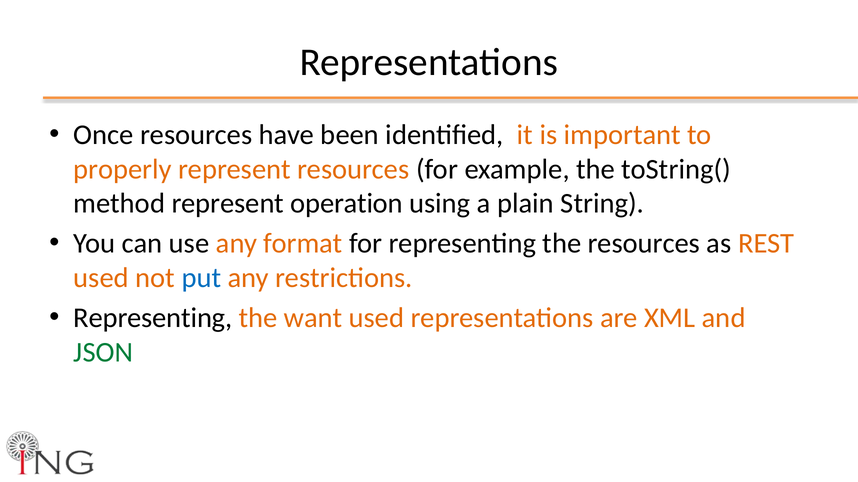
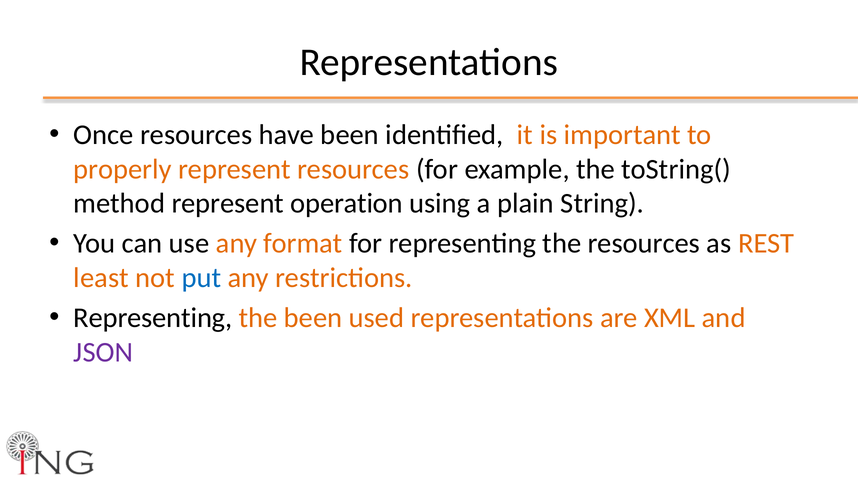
used: used -> least (101, 278)
the want: want -> been (313, 318)
JSON colour: green -> purple (103, 353)
